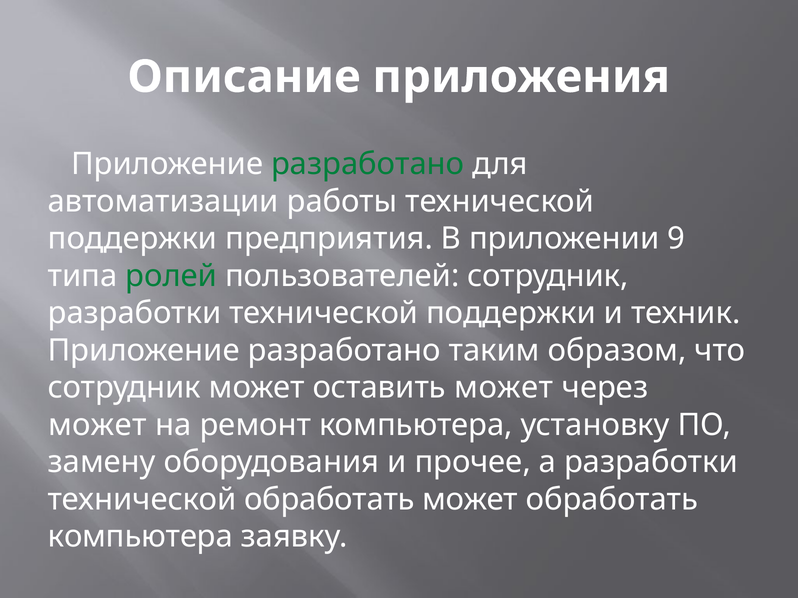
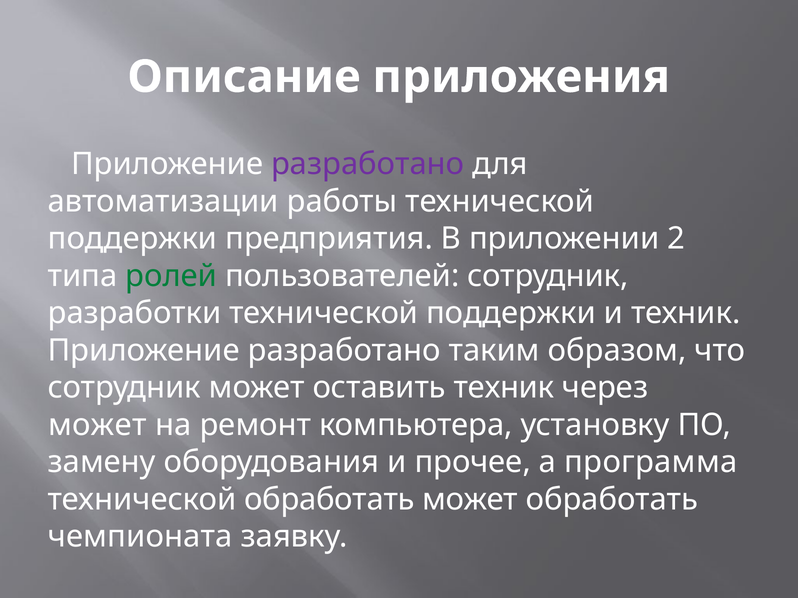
разработано colour: green -> purple (368, 164)
9: 9 -> 2 (676, 239)
оставить может: может -> техник (504, 388)
а разработки: разработки -> программа (651, 462)
компьютера: компьютера -> чемпионата (140, 537)
